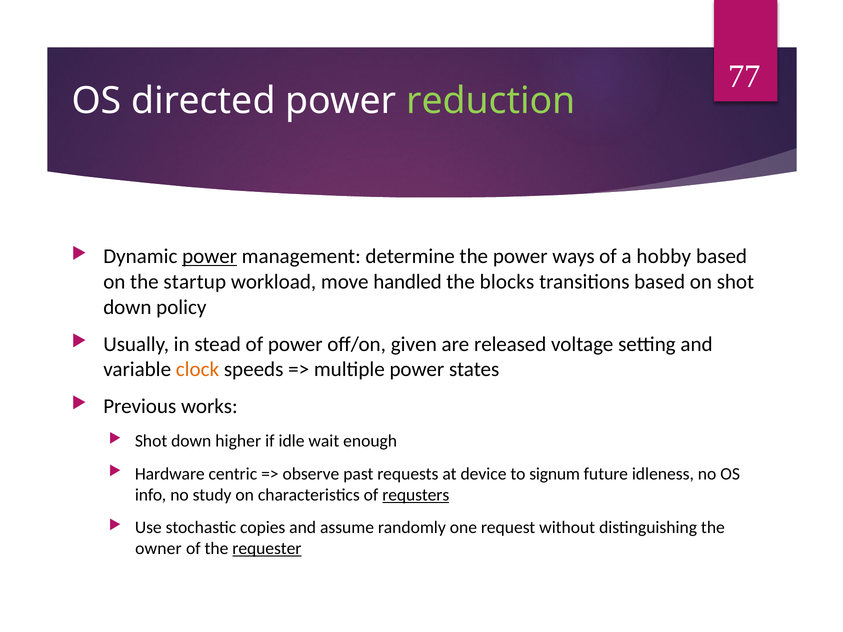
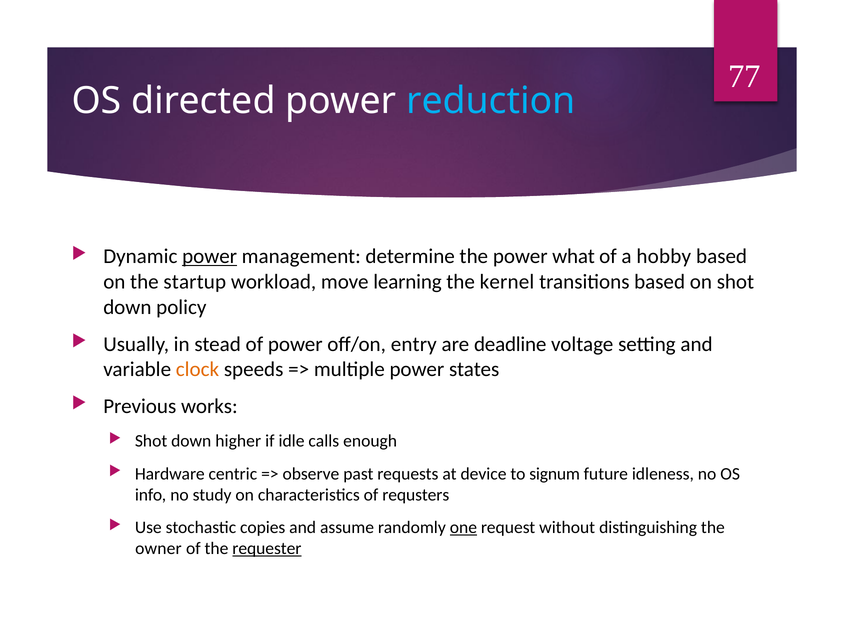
reduction colour: light green -> light blue (491, 101)
ways: ways -> what (573, 257)
handled: handled -> learning (407, 282)
blocks: blocks -> kernel (507, 282)
given: given -> entry (414, 344)
released: released -> deadline (510, 344)
wait: wait -> calls (324, 441)
requsters underline: present -> none (416, 495)
one underline: none -> present (463, 528)
